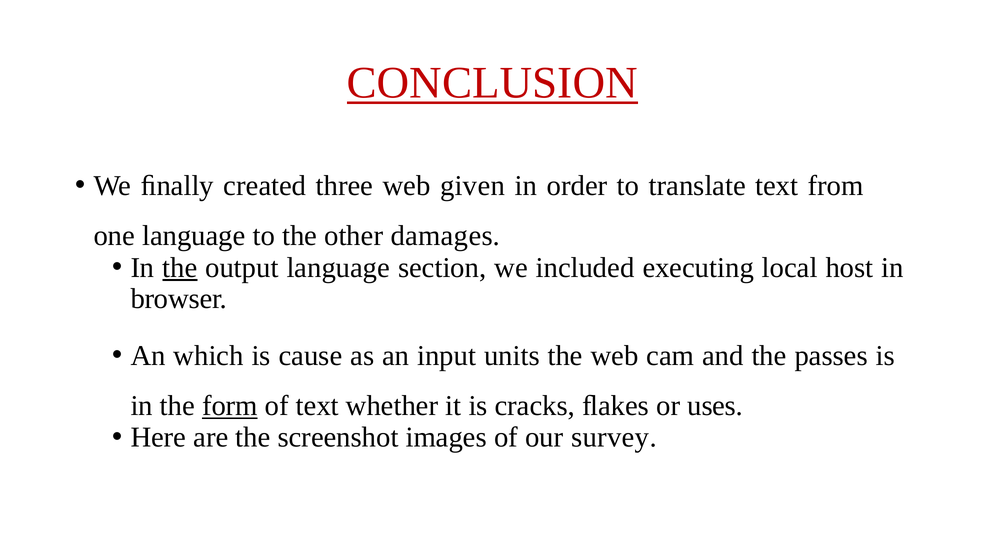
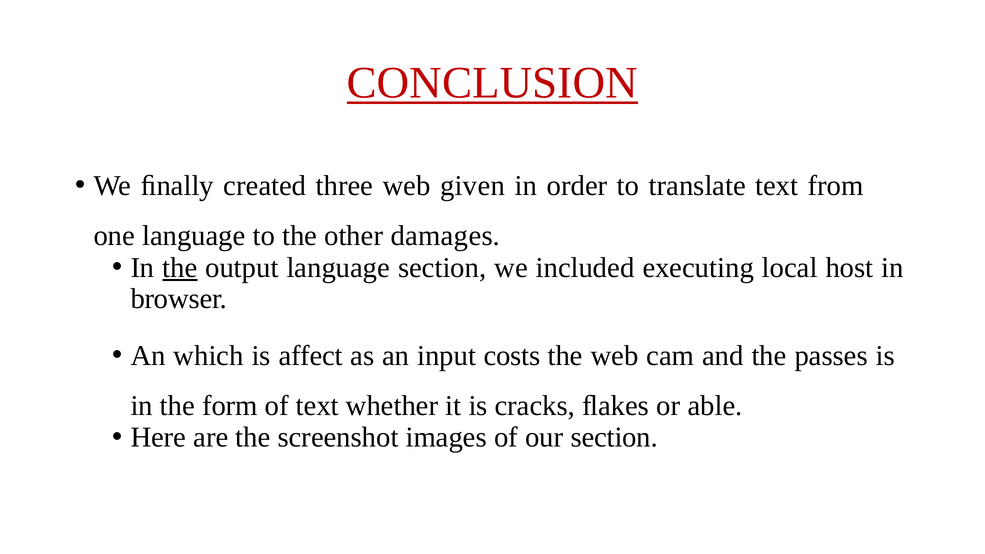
cause: cause -> affect (311, 356)
units: units -> costs (512, 356)
form underline: present -> none (230, 406)
uses: uses -> able (715, 406)
our survey: survey -> section (614, 437)
